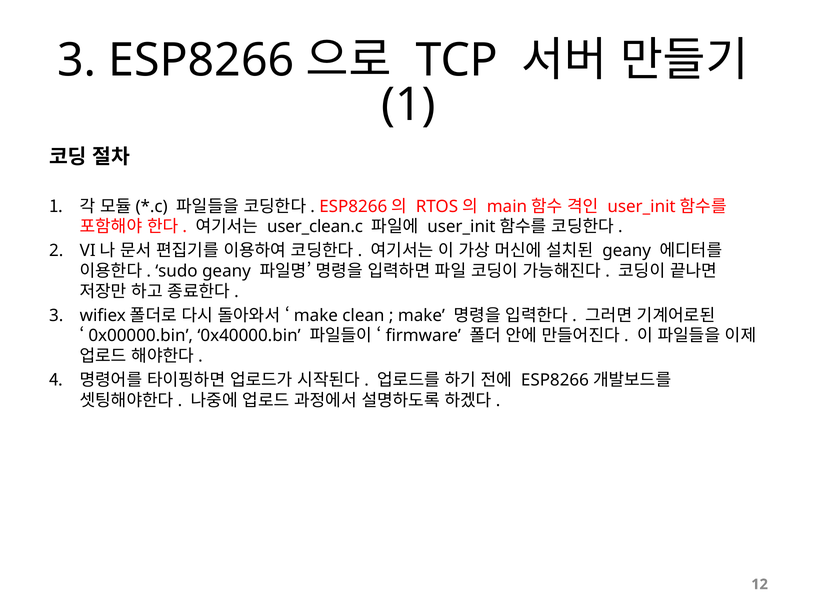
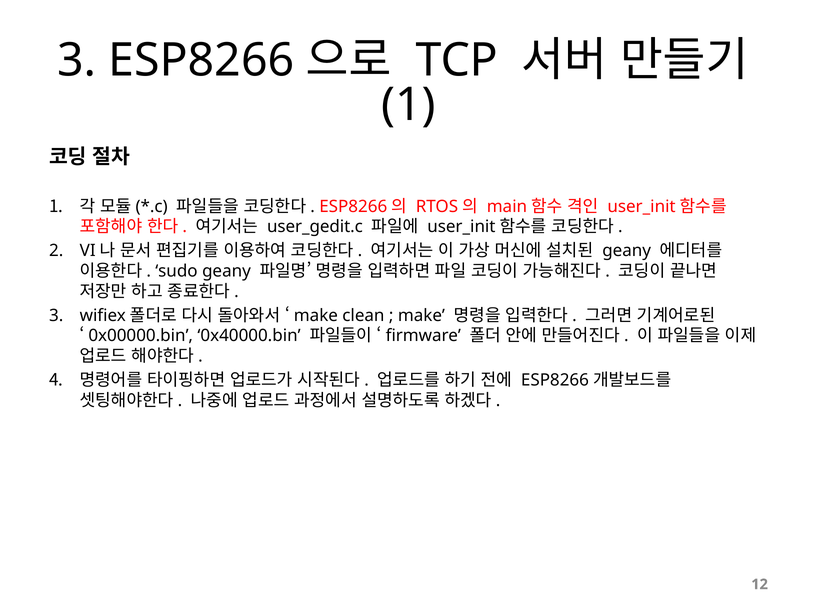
user_clean.c: user_clean.c -> user_gedit.c (315, 227)
